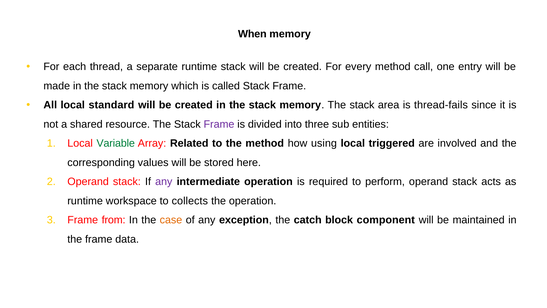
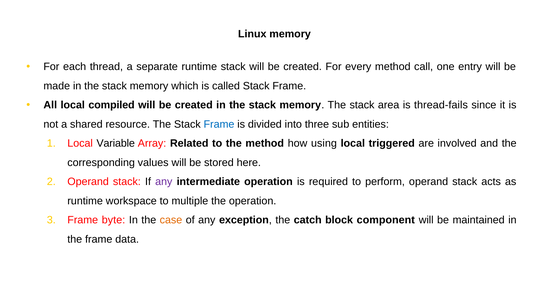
When: When -> Linux (252, 34)
standard: standard -> compiled (112, 105)
Frame colour: purple -> blue (219, 124)
Variable colour: green -> black (116, 143)
collects: collects -> multiple (190, 201)
from: from -> byte (113, 220)
